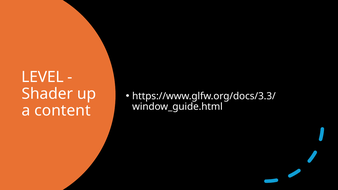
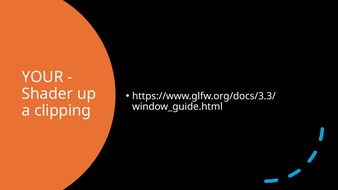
LEVEL: LEVEL -> YOUR (42, 77)
content: content -> clipping (63, 110)
